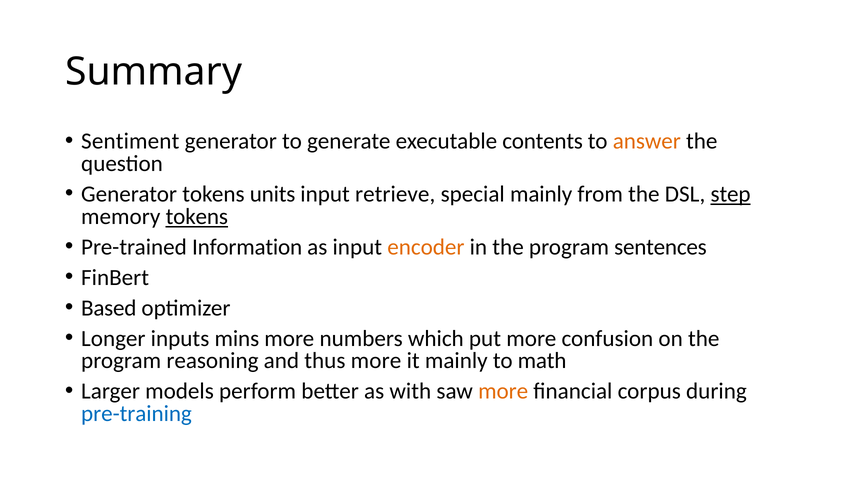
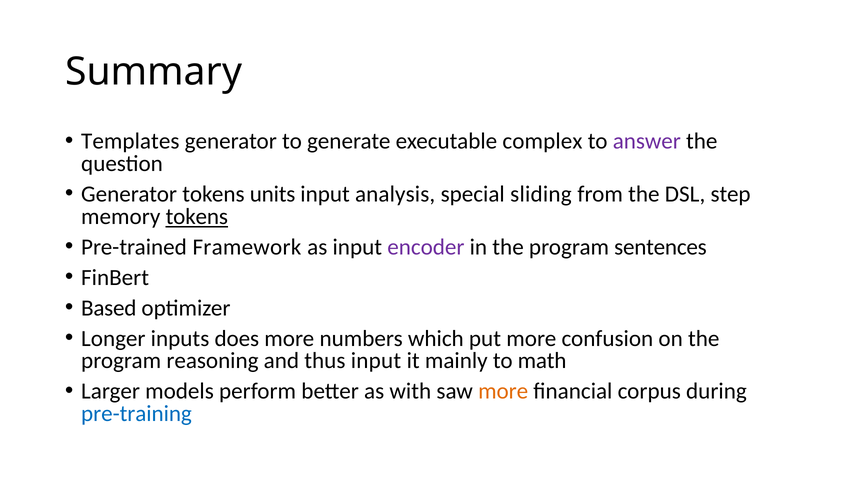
Sentiment: Sentiment -> Templates (130, 141)
contents: contents -> complex (542, 141)
answer colour: orange -> purple (647, 141)
retrieve: retrieve -> analysis (395, 194)
special mainly: mainly -> sliding (541, 194)
step underline: present -> none (731, 194)
Information: Information -> Framework (247, 247)
encoder colour: orange -> purple (426, 247)
mins: mins -> does (237, 339)
thus more: more -> input (376, 361)
